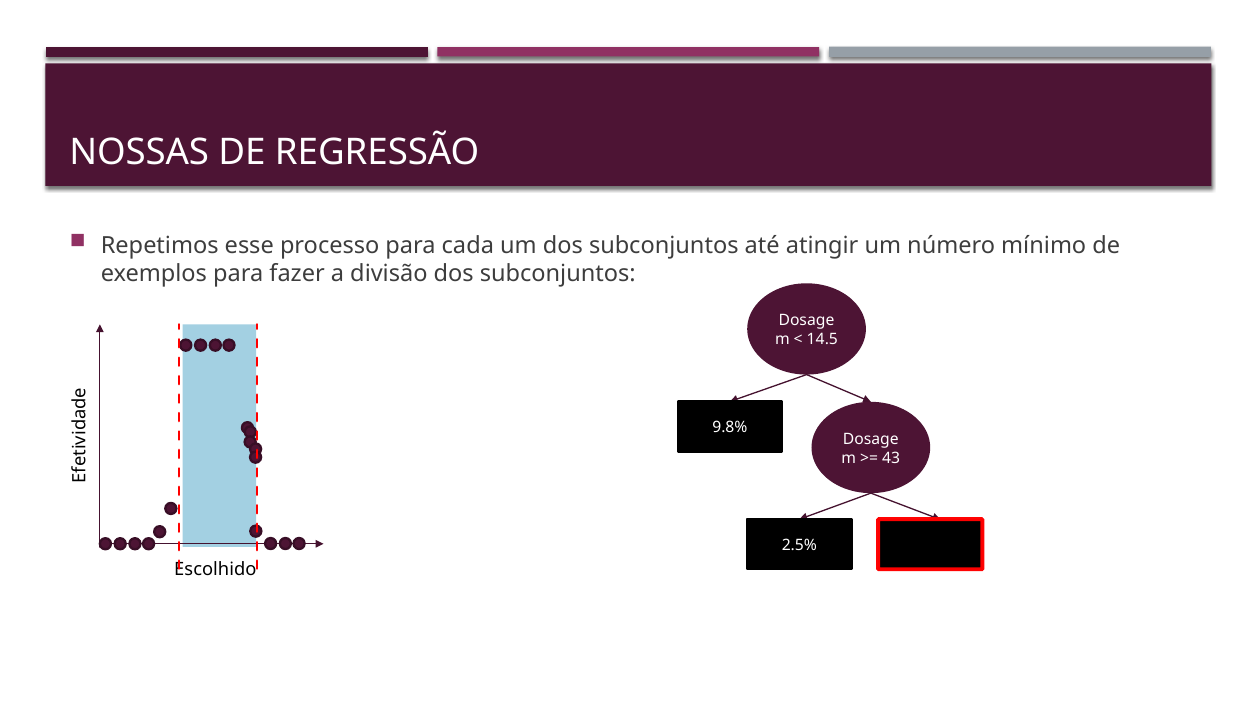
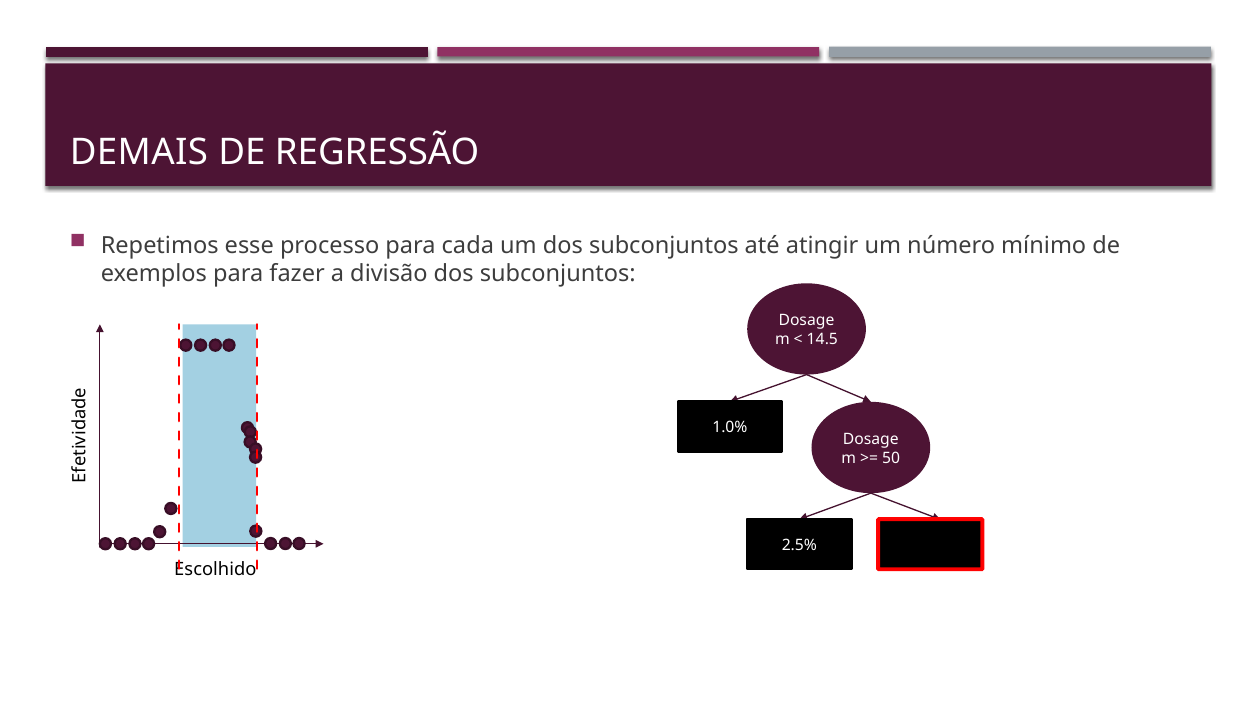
NOSSAS: NOSSAS -> DEMAIS (139, 153)
9.8%: 9.8% -> 1.0% (730, 428)
43: 43 -> 50 (891, 458)
